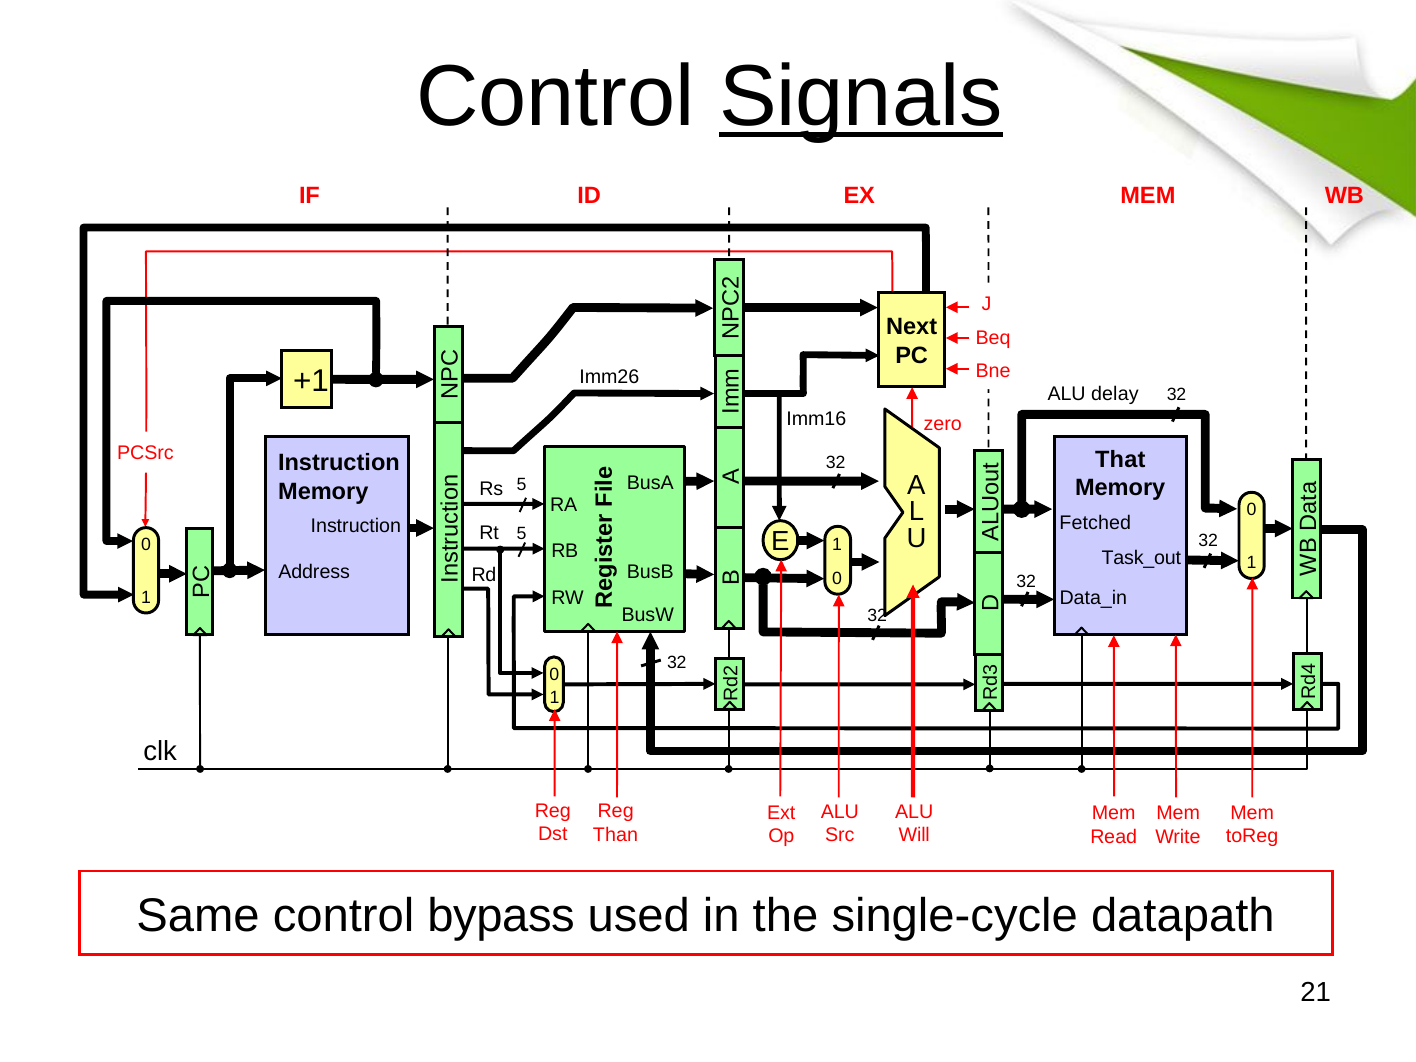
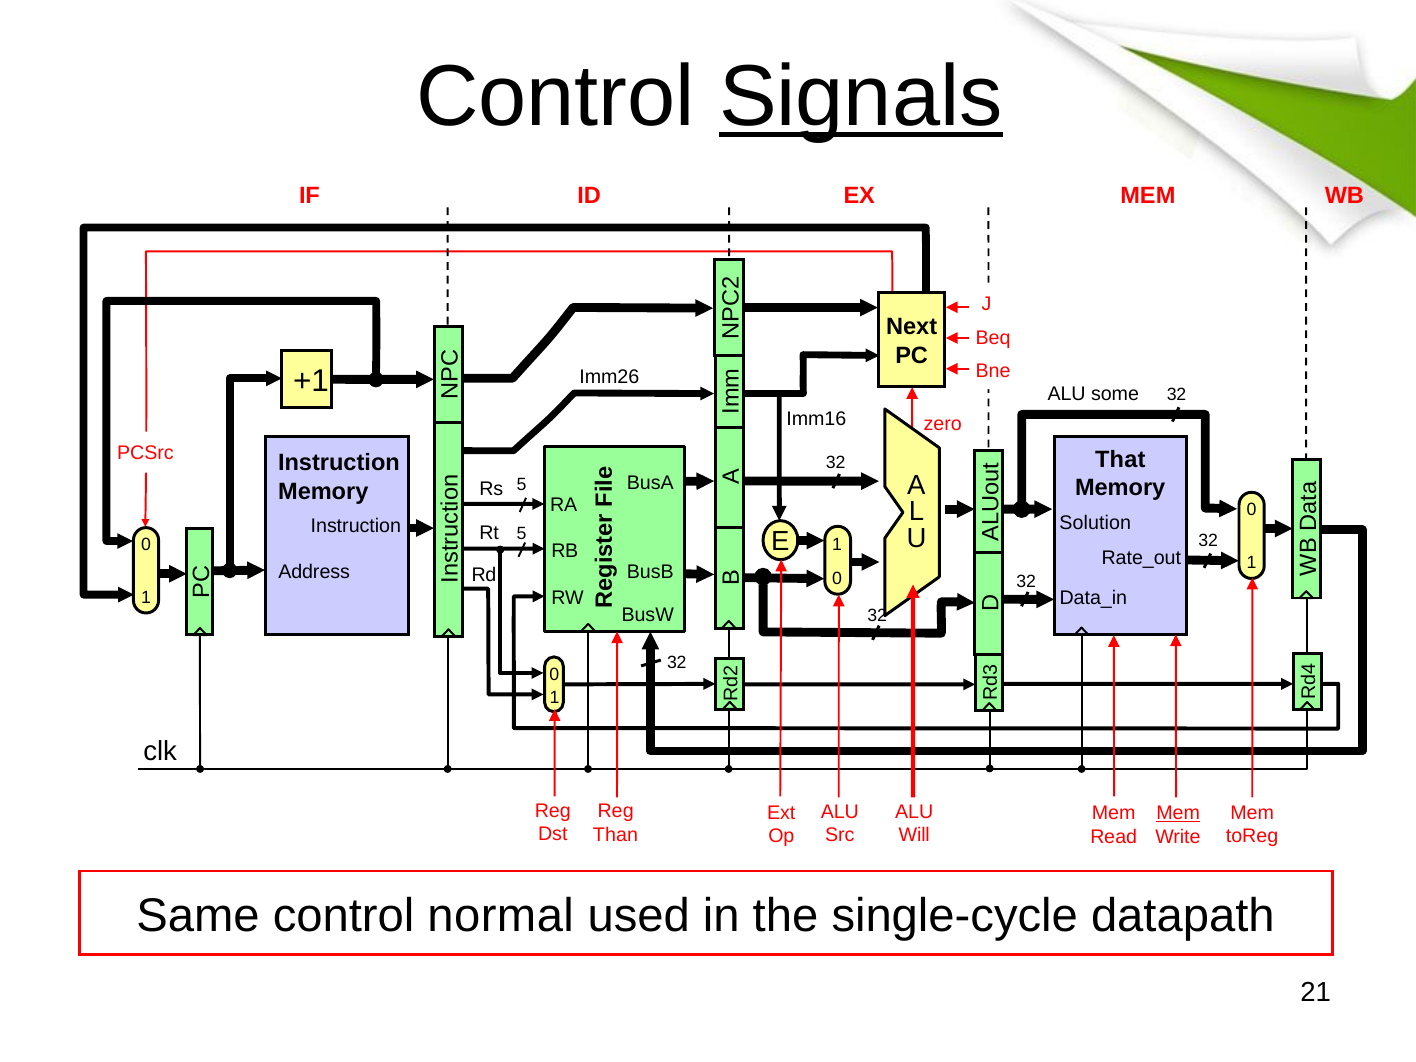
delay: delay -> some (1115, 394)
Fetched: Fetched -> Solution (1095, 523)
Task_out: Task_out -> Rate_out (1141, 558)
Mem underline: none -> present (1178, 813)
bypass: bypass -> normal (501, 916)
